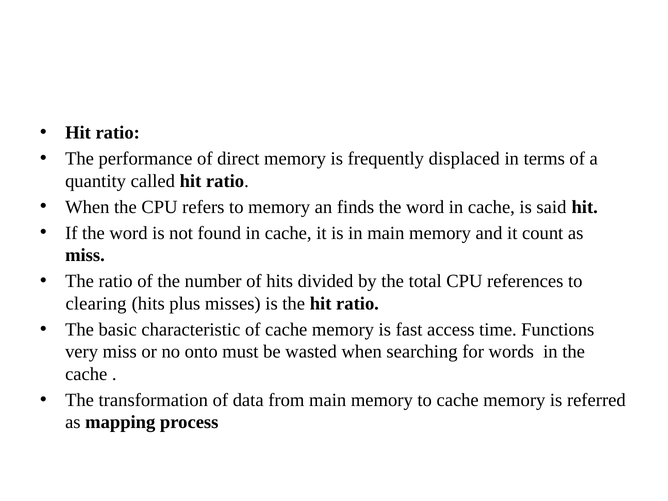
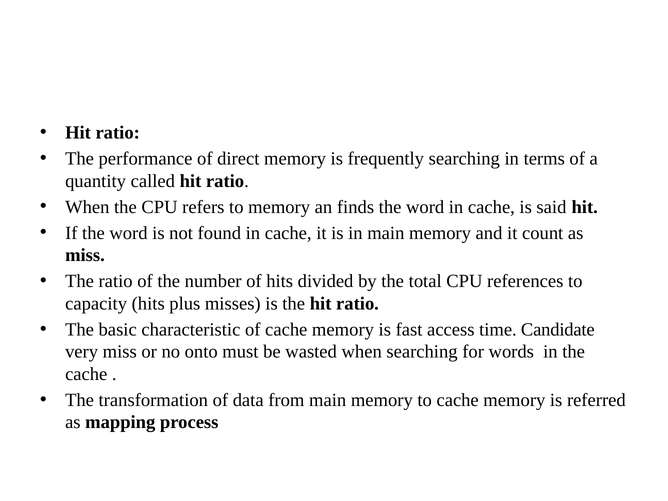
frequently displaced: displaced -> searching (464, 159)
clearing: clearing -> capacity (96, 303)
Functions: Functions -> Candidate (558, 329)
